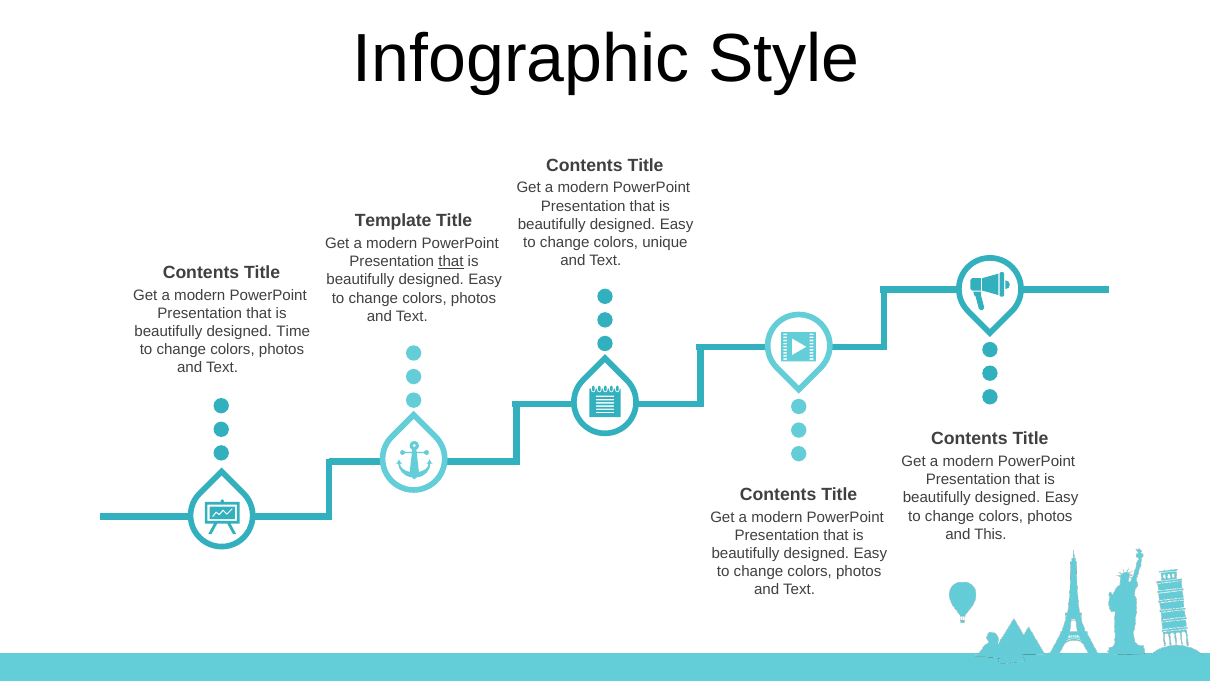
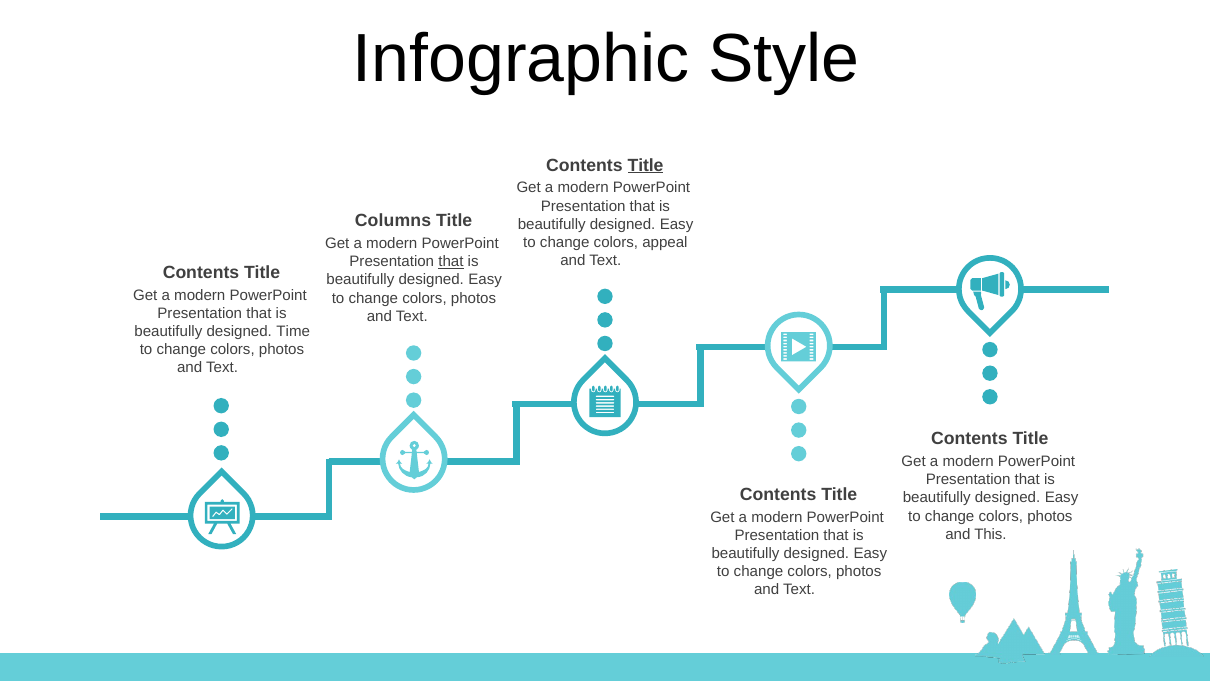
Title underline: none -> present (646, 165)
Template: Template -> Columns (393, 221)
unique: unique -> appeal (665, 242)
